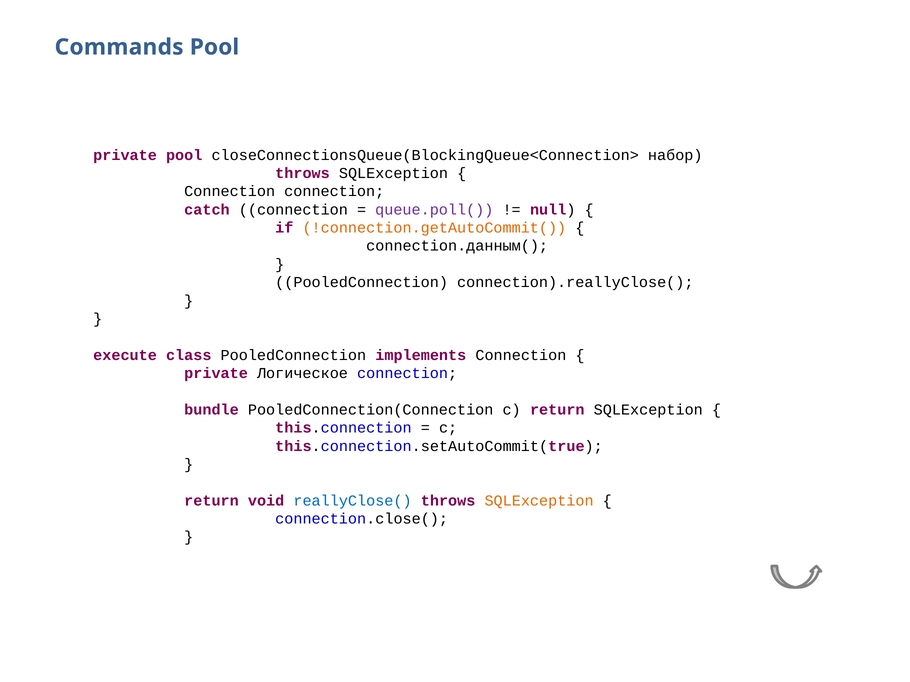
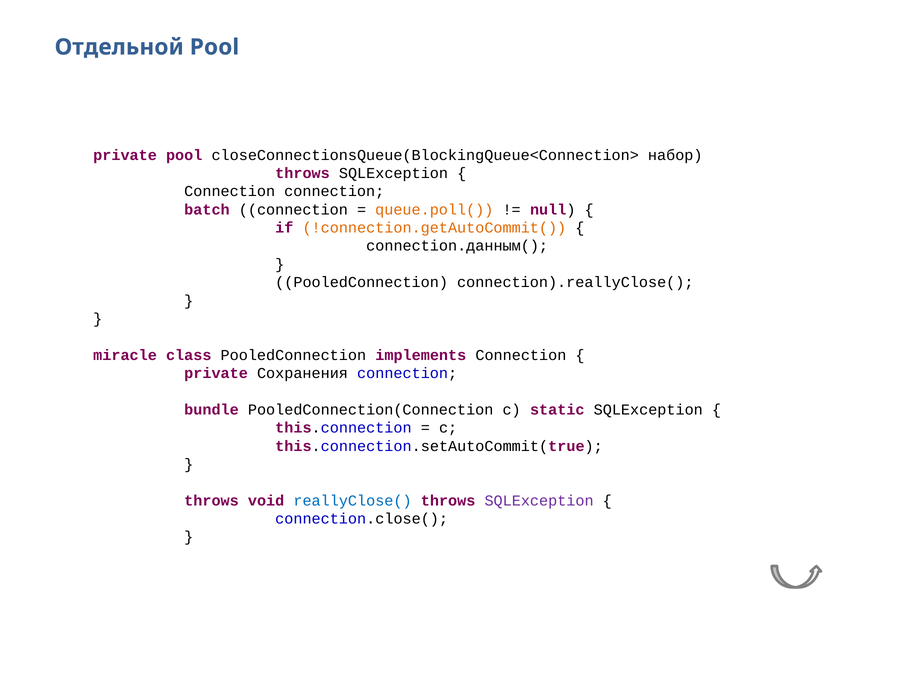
Commands: Commands -> Отдельной (119, 47)
catch: catch -> batch (207, 210)
queue.poll( colour: purple -> orange (434, 210)
execute: execute -> miracle (125, 355)
Логическое: Логическое -> Сохранения (302, 374)
c return: return -> static (557, 410)
return: return -> throws (212, 501)
SQLException colour: orange -> purple (539, 501)
